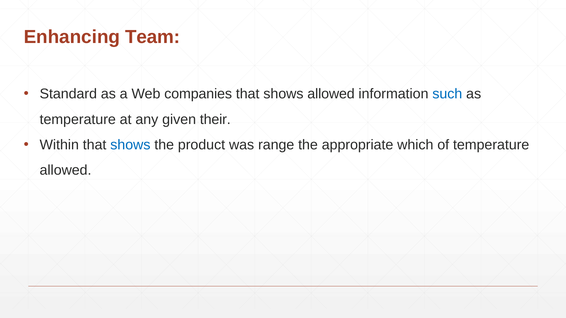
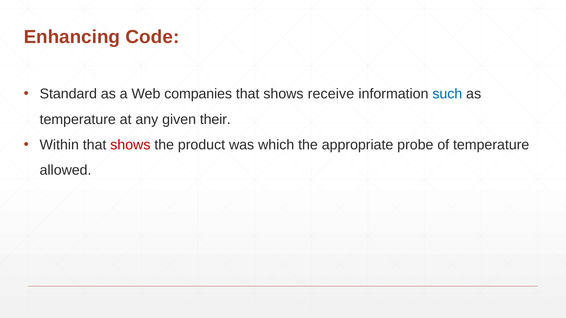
Team: Team -> Code (152, 37)
shows allowed: allowed -> receive (331, 94)
shows colour: blue -> red (130, 145)
range: range -> which (276, 145)
which: which -> probe (415, 145)
